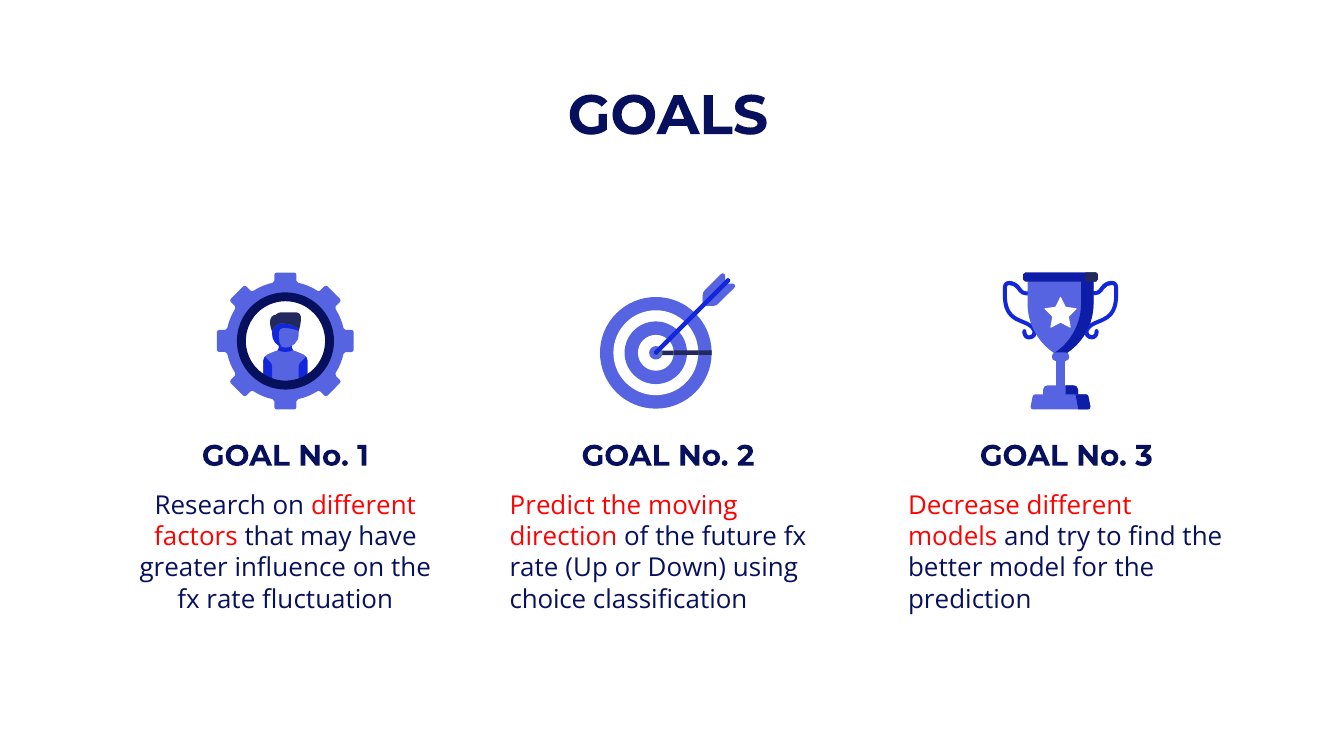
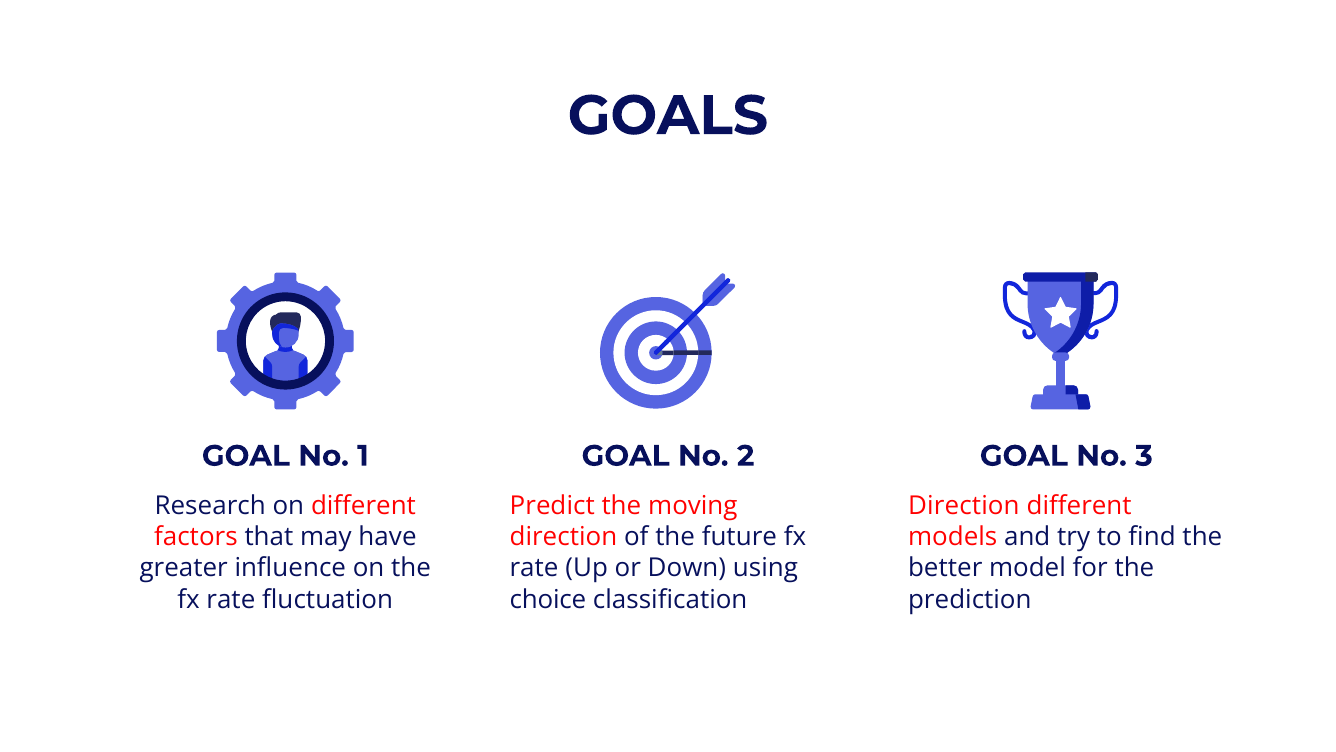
Decrease: Decrease -> Direction (964, 506)
